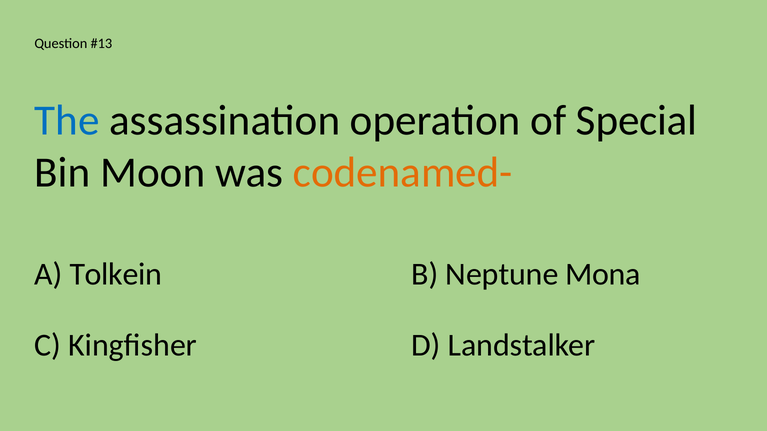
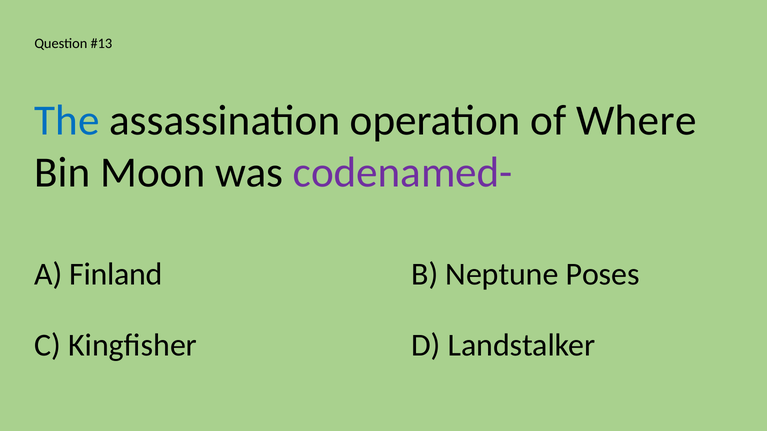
Special: Special -> Where (636, 121)
codenamed- colour: orange -> purple (403, 173)
Tolkein: Tolkein -> Finland (116, 274)
Mona: Mona -> Poses (603, 274)
